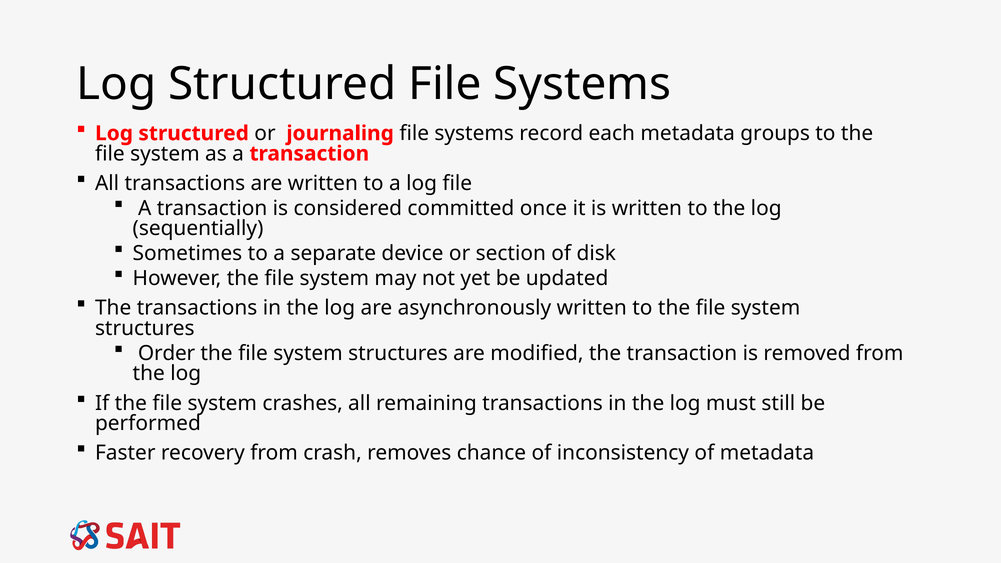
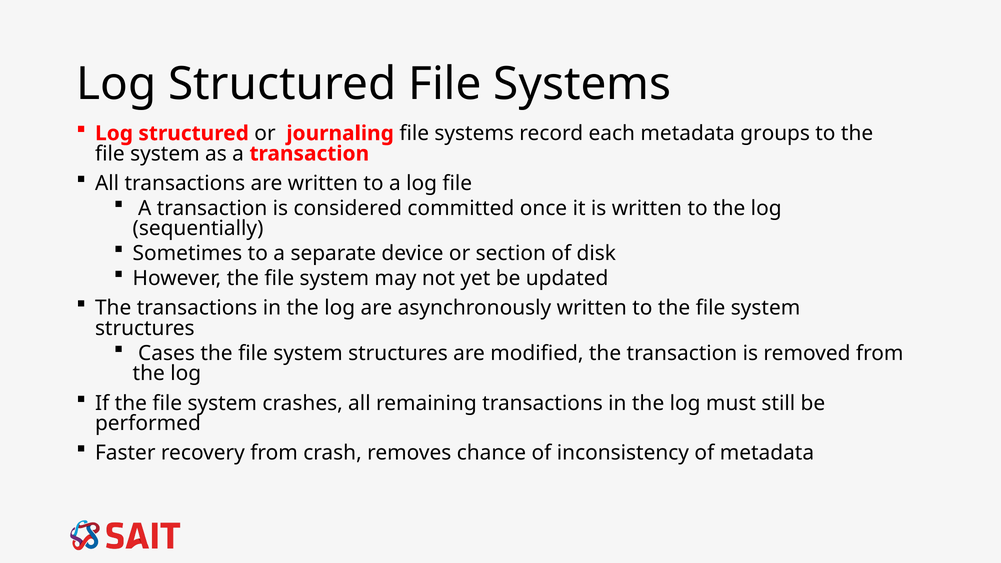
Order: Order -> Cases (166, 353)
